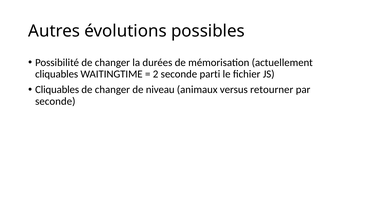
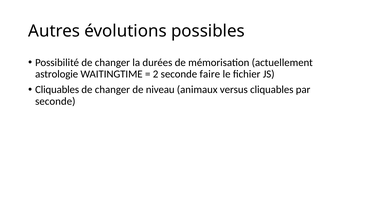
cliquables: cliquables -> astrologie (57, 74)
parti: parti -> faire (210, 74)
versus retourner: retourner -> cliquables (272, 90)
